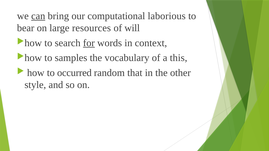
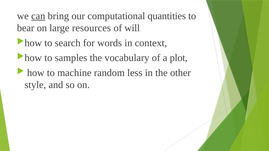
laborious: laborious -> quantities (167, 16)
for underline: present -> none (89, 43)
this: this -> plot (179, 58)
occurred: occurred -> machine (74, 73)
that: that -> less (135, 73)
